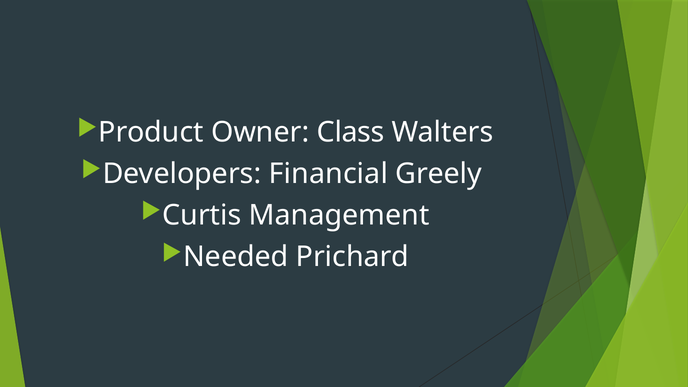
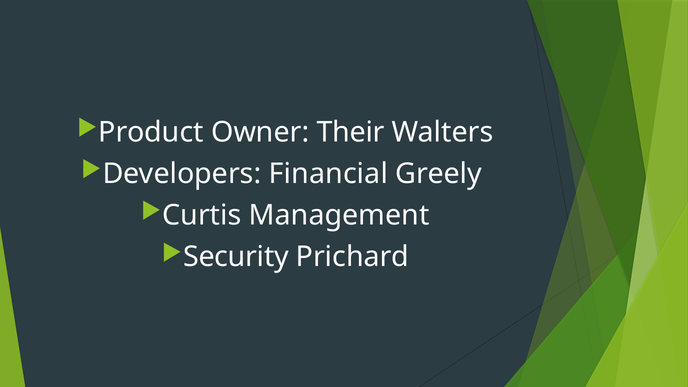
Class: Class -> Their (351, 132)
Needed: Needed -> Security (236, 257)
